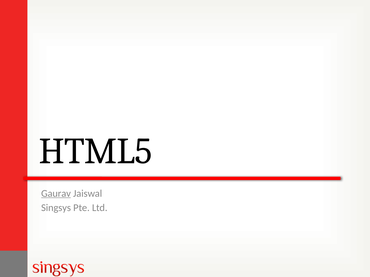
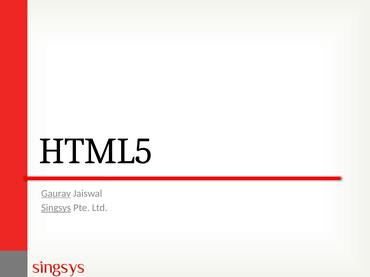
Singsys underline: none -> present (56, 208)
